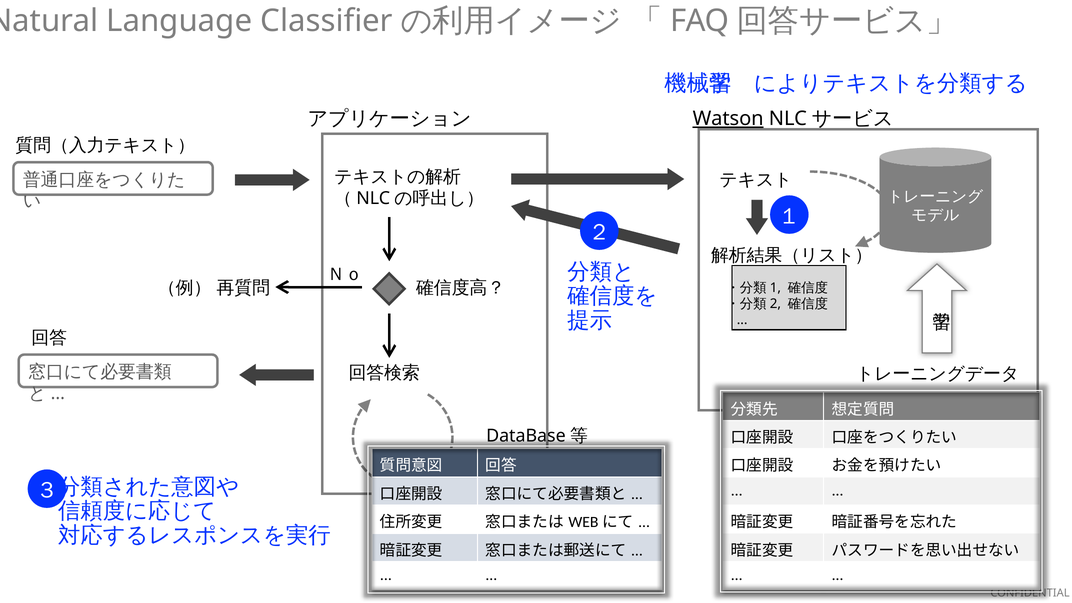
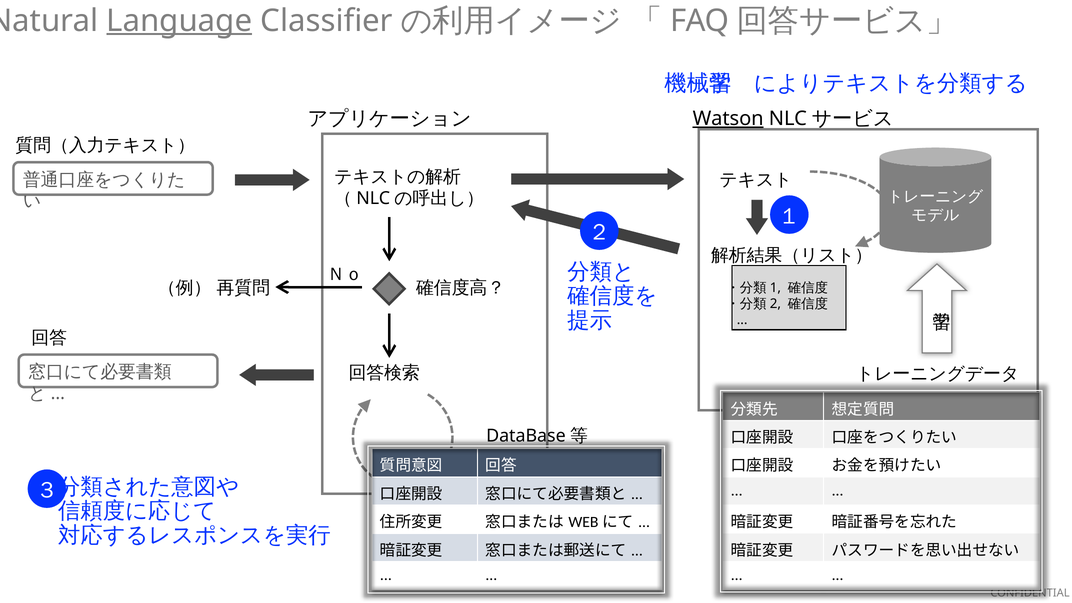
Language underline: none -> present (179, 21)
